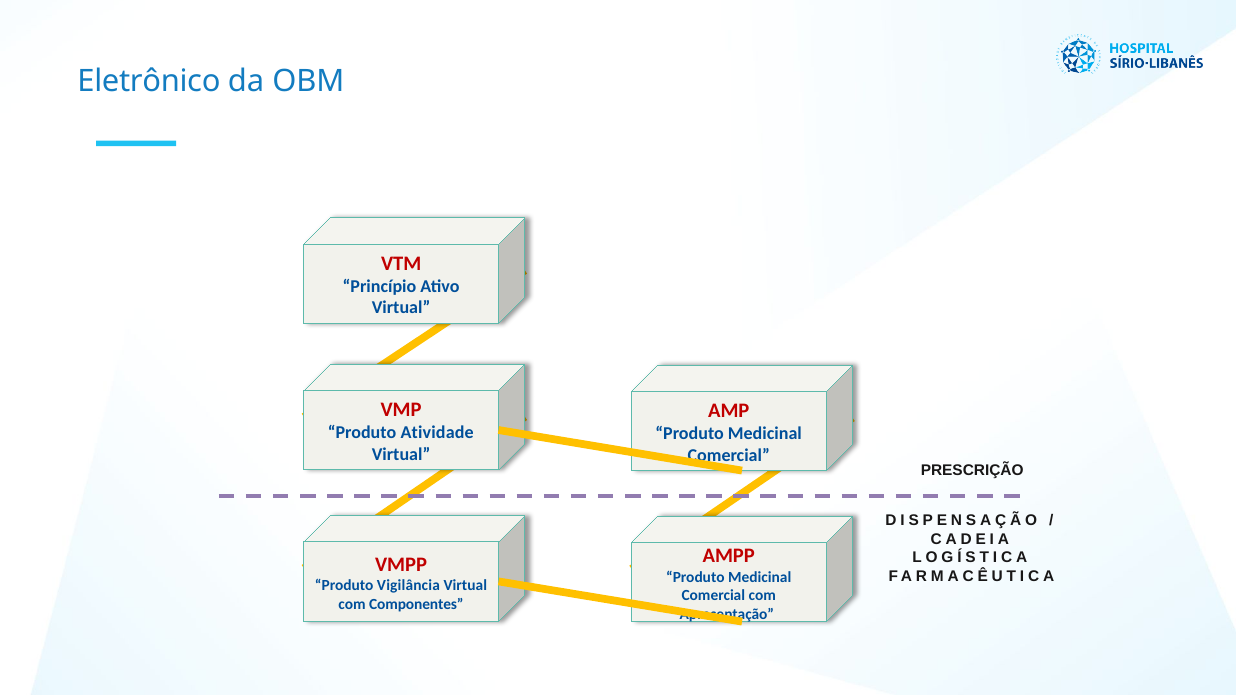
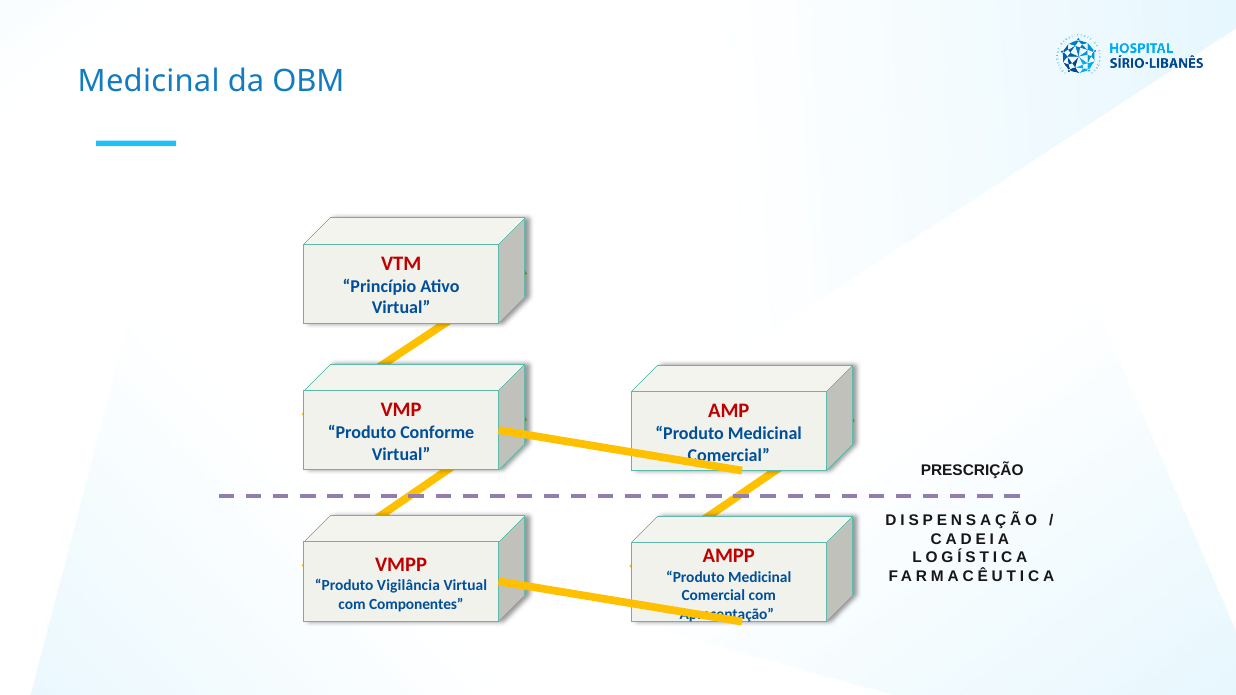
Eletrônico: Eletrônico -> Medicinal (149, 82)
Atividade: Atividade -> Conforme (437, 433)
